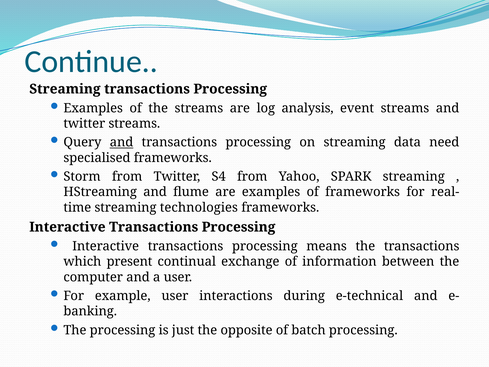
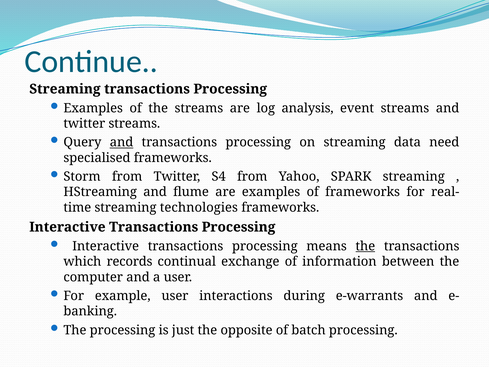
the underline: none -> present (365, 246)
present: present -> records (130, 261)
e-technical: e-technical -> e-warrants (369, 296)
